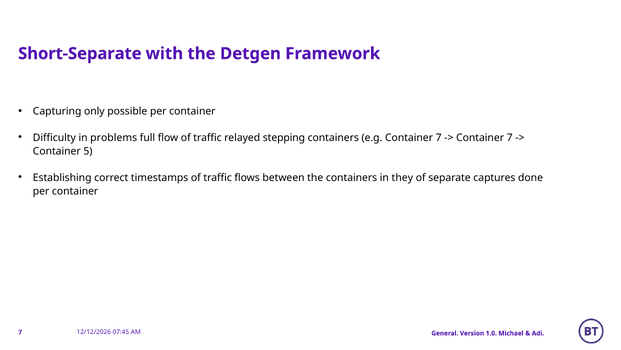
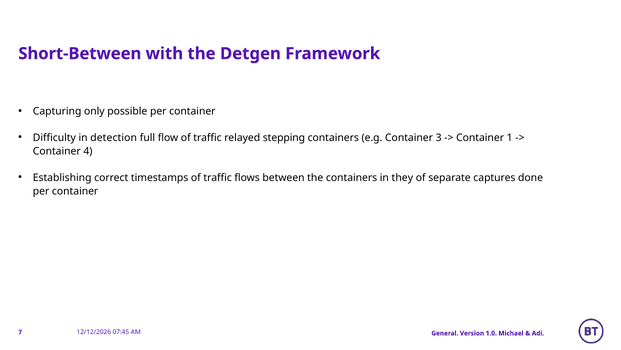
Short-Separate: Short-Separate -> Short-Between (80, 54)
problems: problems -> detection (114, 137)
e.g Container 7: 7 -> 3 (439, 137)
7: 7 -> 1 (510, 137)
5: 5 -> 4 (88, 151)
